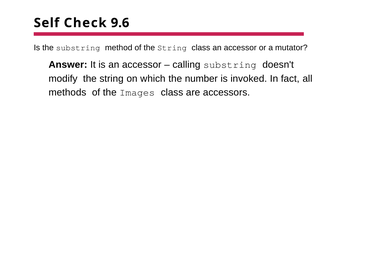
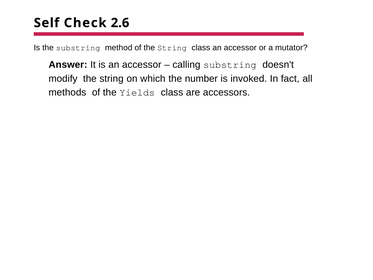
9.6: 9.6 -> 2.6 (120, 23)
Images: Images -> Yields (137, 92)
